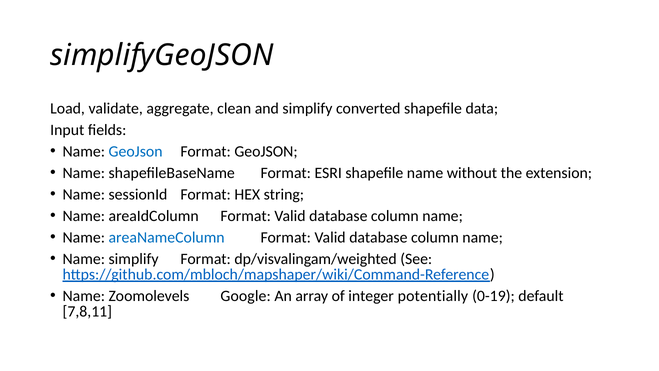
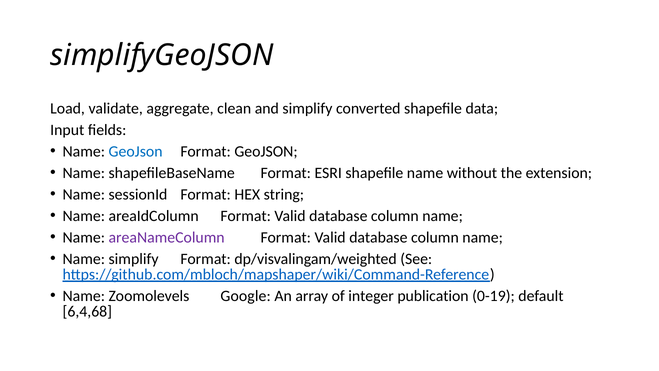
areaNameColumn colour: blue -> purple (167, 237)
potentially: potentially -> publication (433, 296)
7,8,11: 7,8,11 -> 6,4,68 (87, 311)
